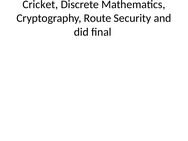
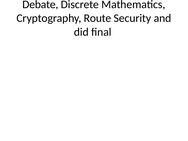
Cricket: Cricket -> Debate (40, 4)
